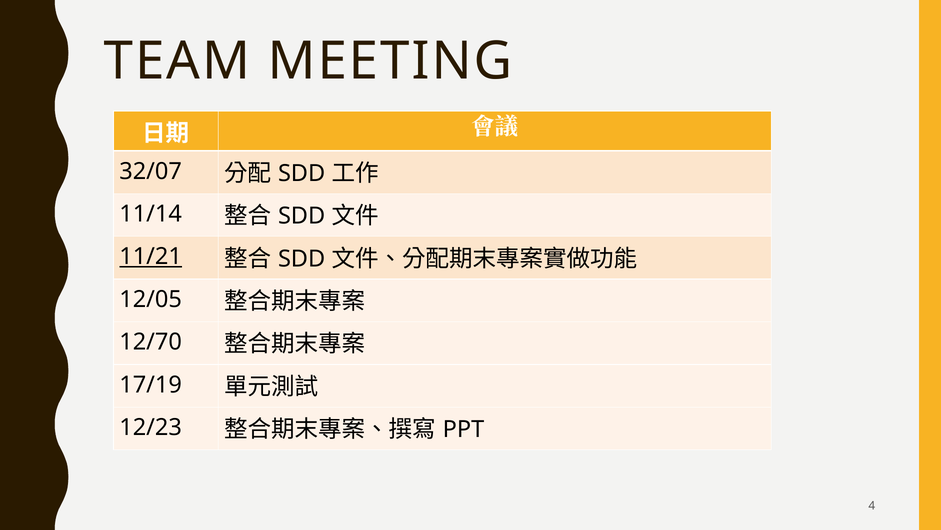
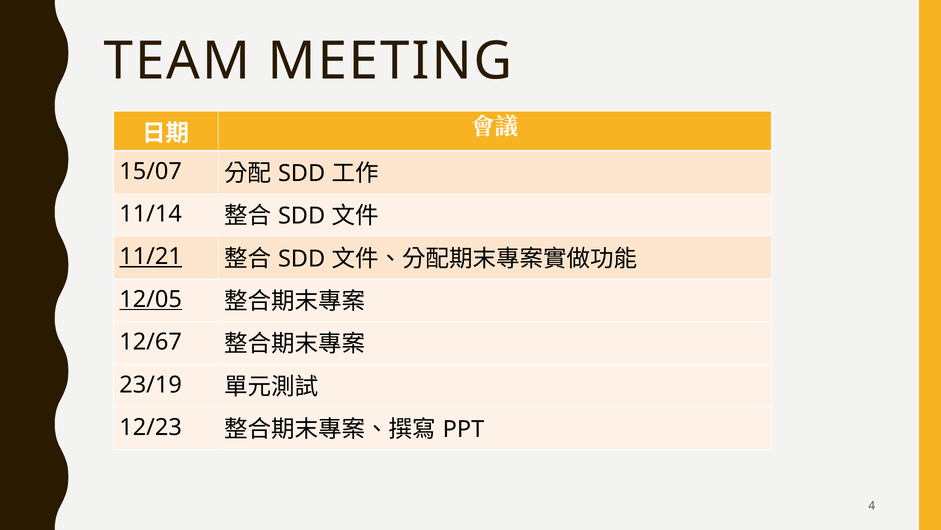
32/07: 32/07 -> 15/07 (151, 171)
12/05 underline: none -> present (151, 299)
12/70: 12/70 -> 12/67 (151, 342)
17/19: 17/19 -> 23/19 (151, 384)
